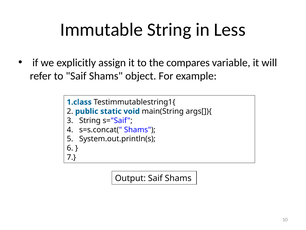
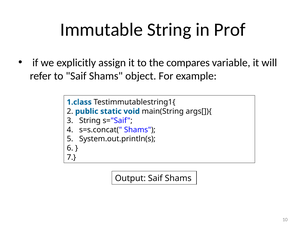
Less: Less -> Prof (230, 30)
